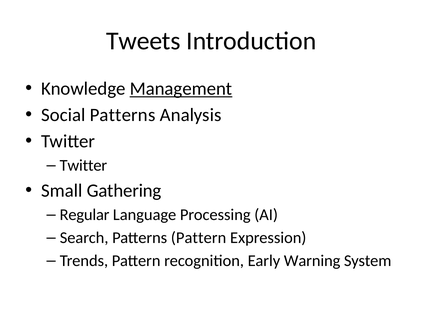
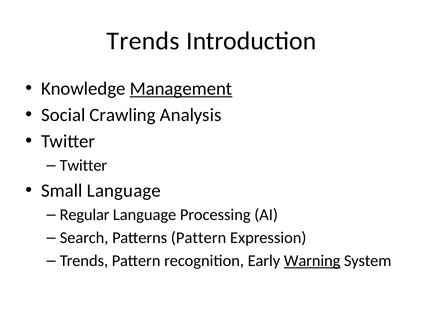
Tweets: Tweets -> Trends (143, 41)
Social Patterns: Patterns -> Crawling (123, 115)
Small Gathering: Gathering -> Language (124, 191)
Warning underline: none -> present (312, 261)
